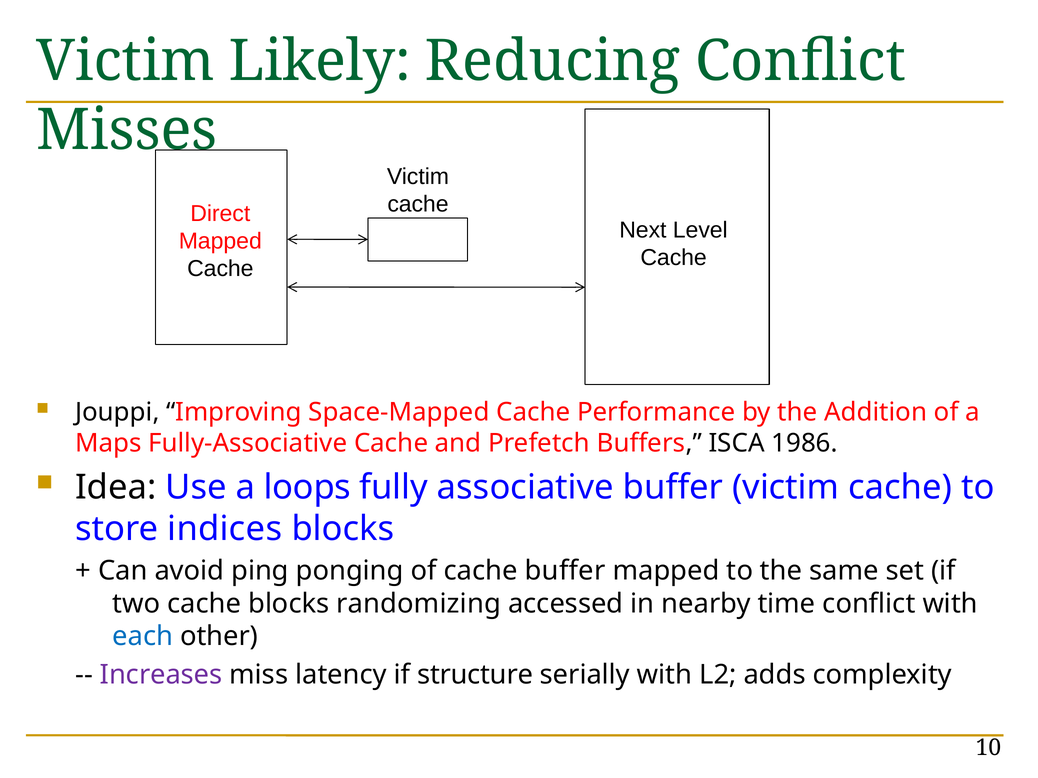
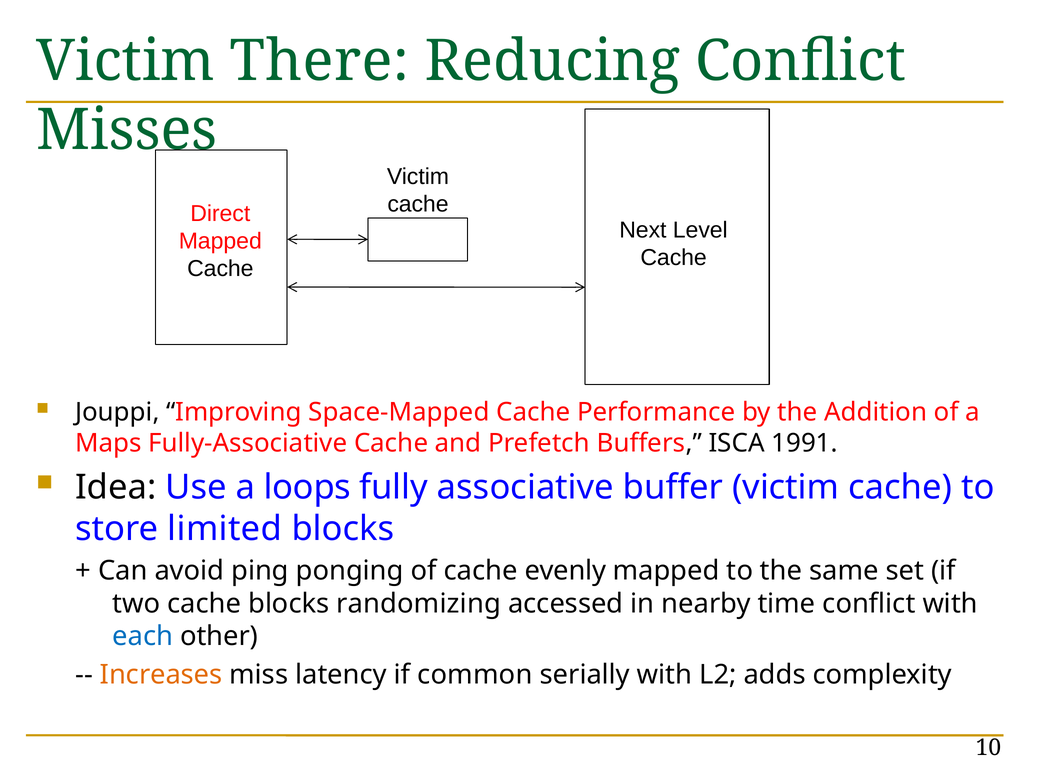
Likely: Likely -> There (320, 61)
1986: 1986 -> 1991 (804, 444)
indices: indices -> limited (225, 529)
cache buffer: buffer -> evenly (565, 571)
Increases colour: purple -> orange (161, 675)
structure: structure -> common (475, 675)
